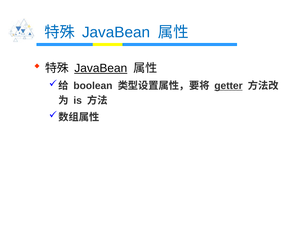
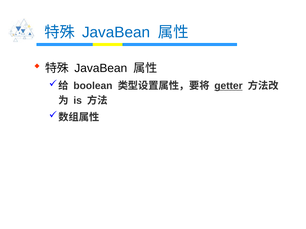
JavaBean underline: present -> none (101, 68)
